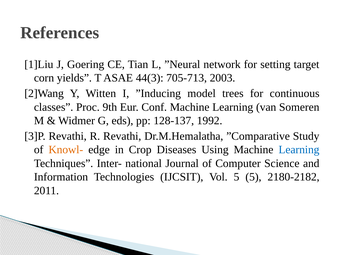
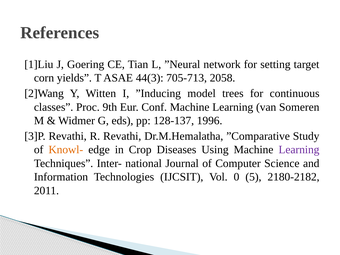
2003: 2003 -> 2058 (223, 78)
1992: 1992 -> 1996 (210, 121)
Learning colour: blue -> purple (299, 150)
Vol 5: 5 -> 0 (236, 177)
